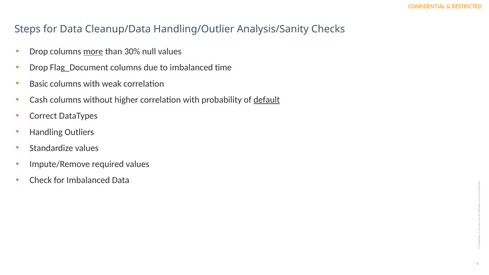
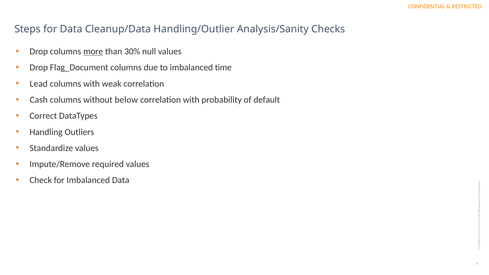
Basic: Basic -> Lead (39, 84)
higher: higher -> below (126, 100)
default underline: present -> none (267, 100)
